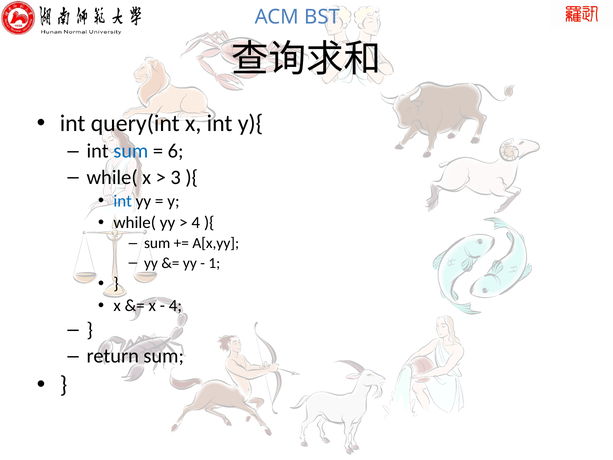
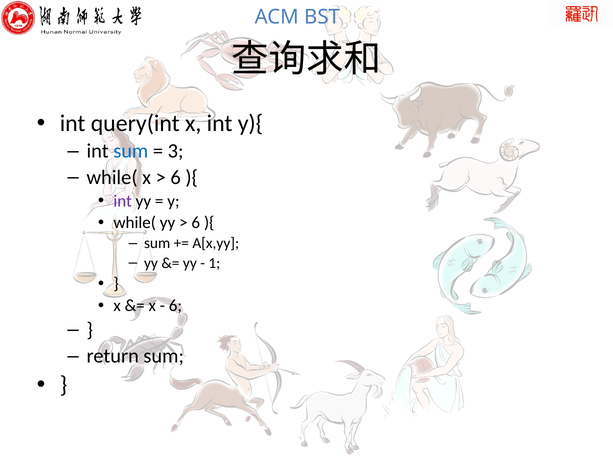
6: 6 -> 3 (176, 151)
3: 3 -> 6 (176, 177)
int colour: blue -> purple (123, 201)
4: 4 -> 6 (196, 223)
4: 4 -> 6 (175, 305)
